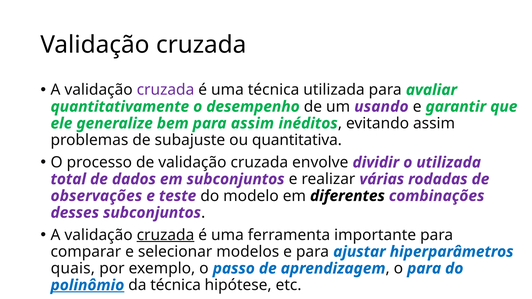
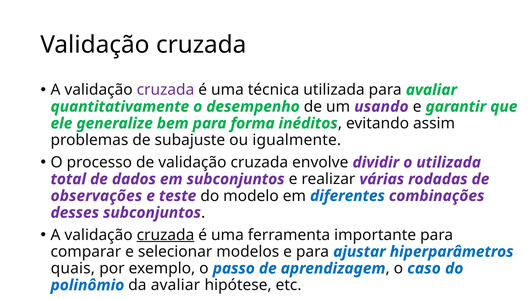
para assim: assim -> forma (253, 123)
quantitativa: quantitativa -> igualmente (297, 140)
diferentes colour: black -> blue (347, 196)
o para: para -> caso (424, 269)
polinômio underline: present -> none (87, 285)
da técnica: técnica -> avaliar (175, 285)
